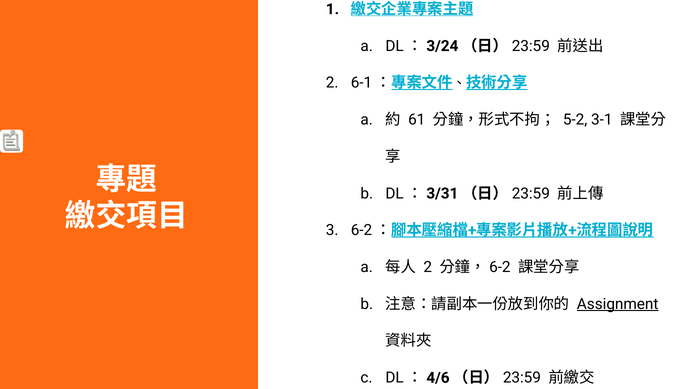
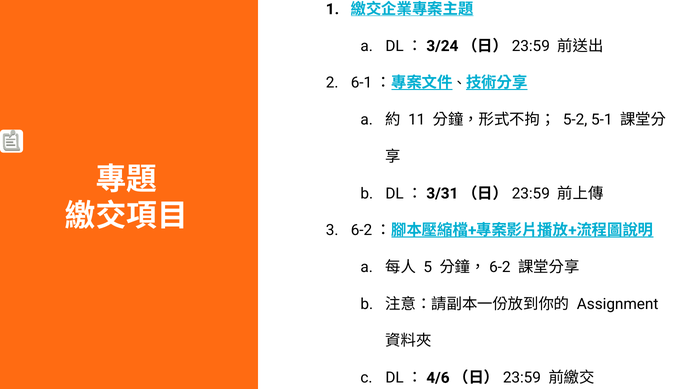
61: 61 -> 11 (417, 120)
3-1: 3-1 -> 5-1 (602, 120)
2: 2 -> 5 (428, 267)
Assignment underline: present -> none (618, 304)
